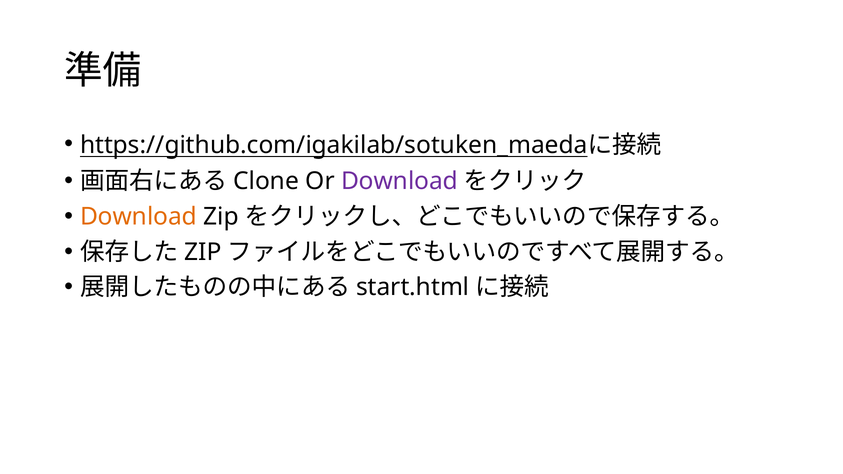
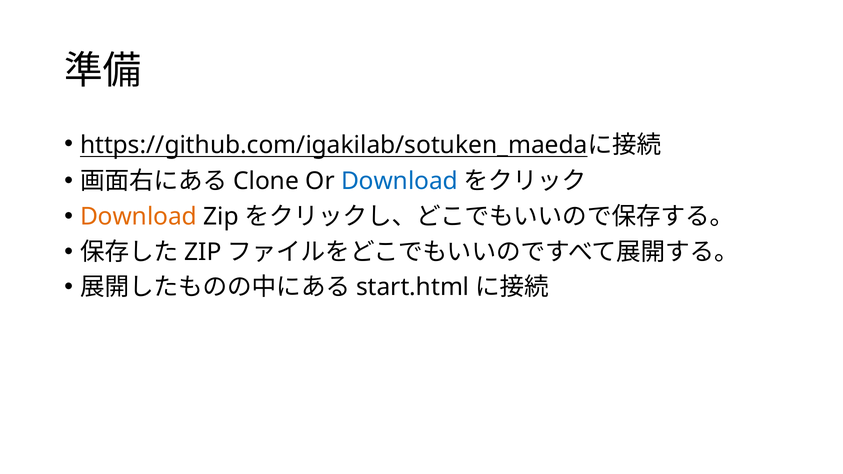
Download colour: purple -> blue (400, 181)
